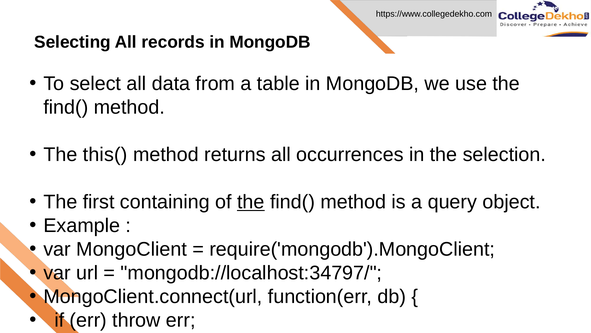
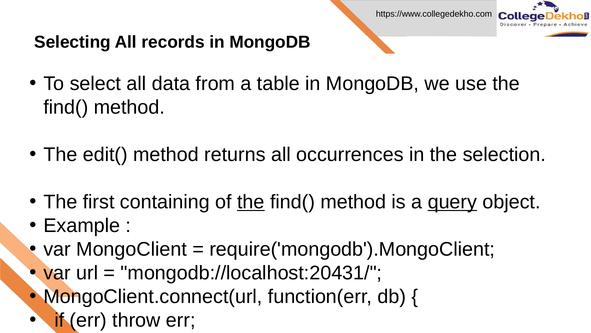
this(: this( -> edit( (105, 154)
query underline: none -> present (452, 202)
mongodb://localhost:34797/: mongodb://localhost:34797/ -> mongodb://localhost:20431/ (251, 273)
